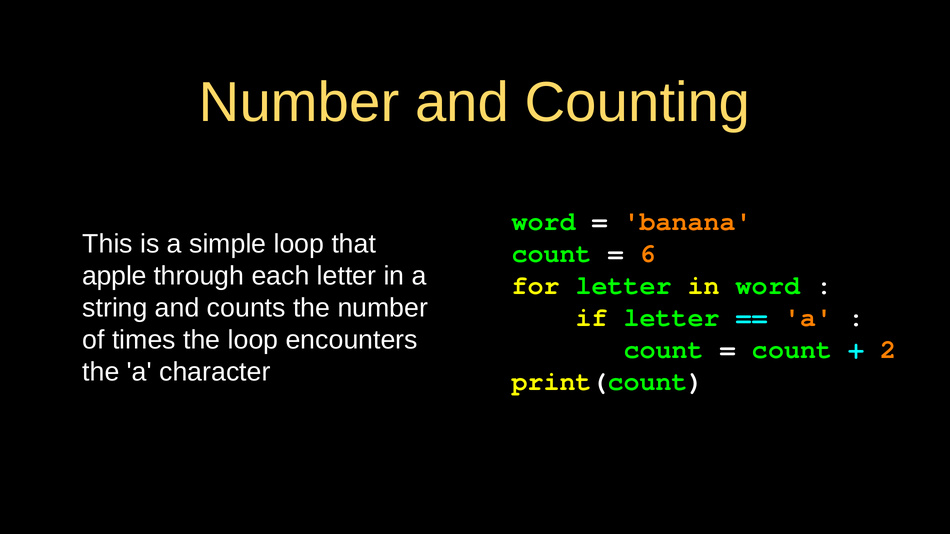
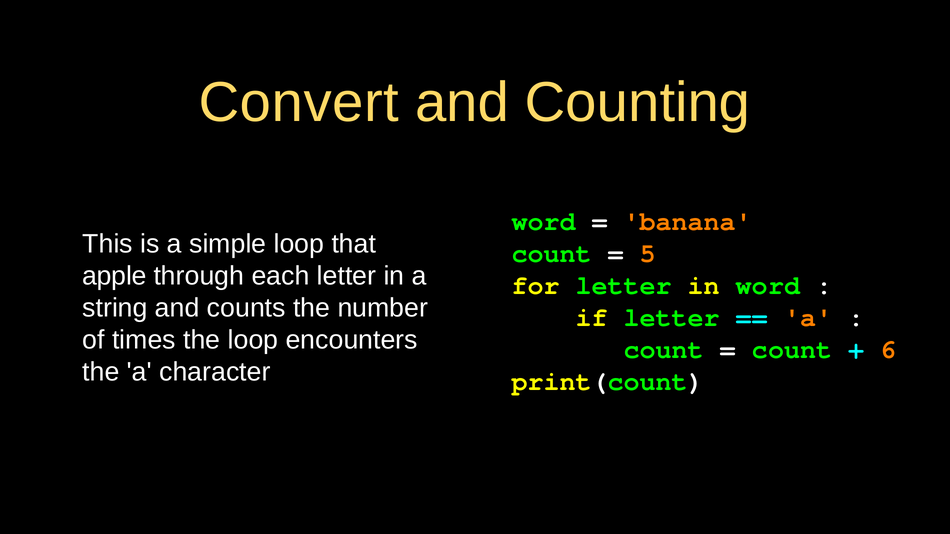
Number: Number -> Convert (299, 103)
6: 6 -> 5 (648, 254)
2: 2 -> 6 (888, 350)
